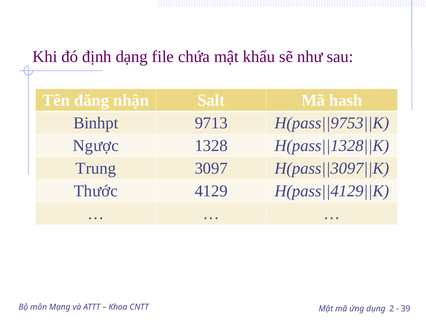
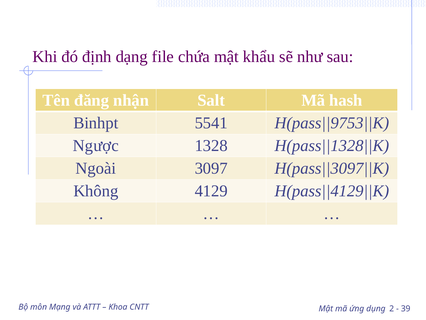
9713: 9713 -> 5541 (211, 123)
Trung: Trung -> Ngoài (96, 168)
Thước: Thước -> Không (96, 191)
